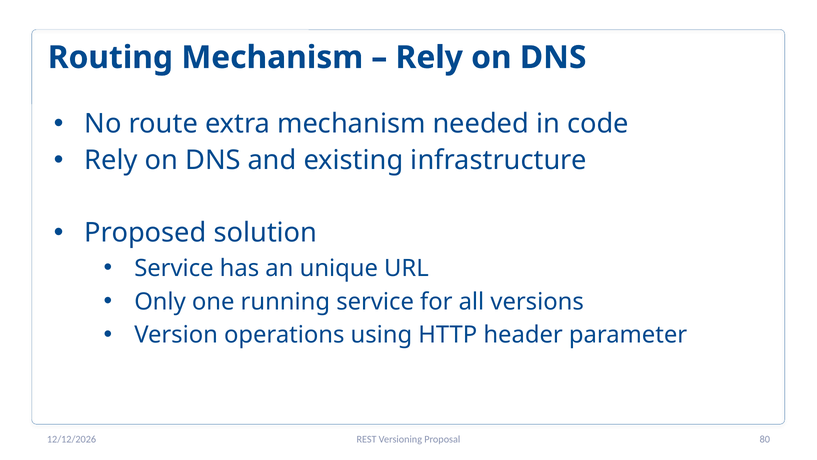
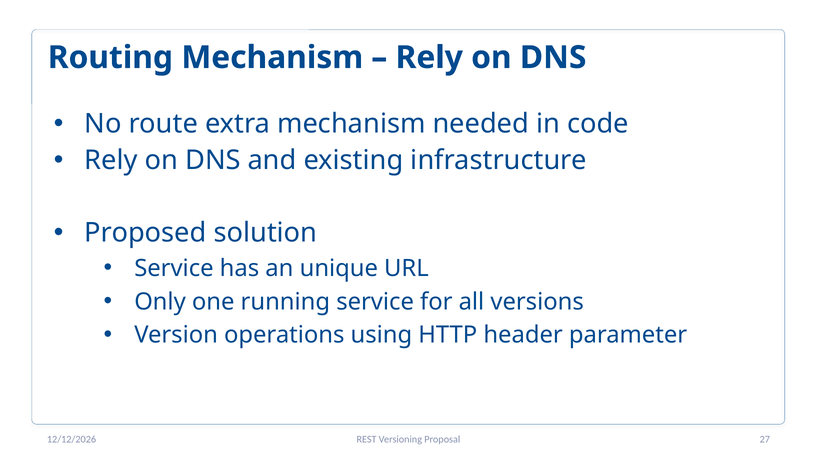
80: 80 -> 27 (765, 439)
